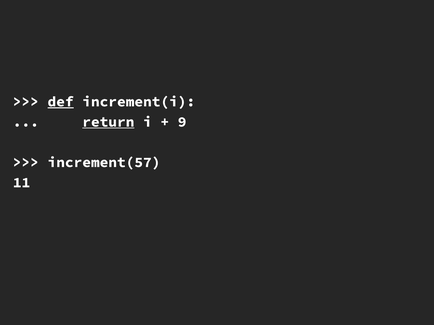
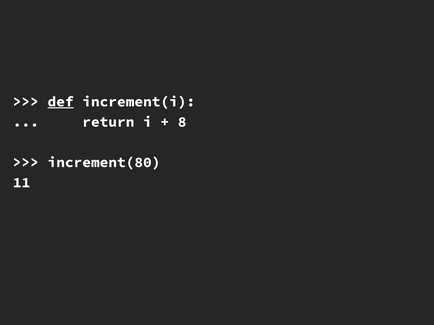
return underline: present -> none (108, 122)
9: 9 -> 8 (182, 122)
increment(57: increment(57 -> increment(80 (104, 163)
